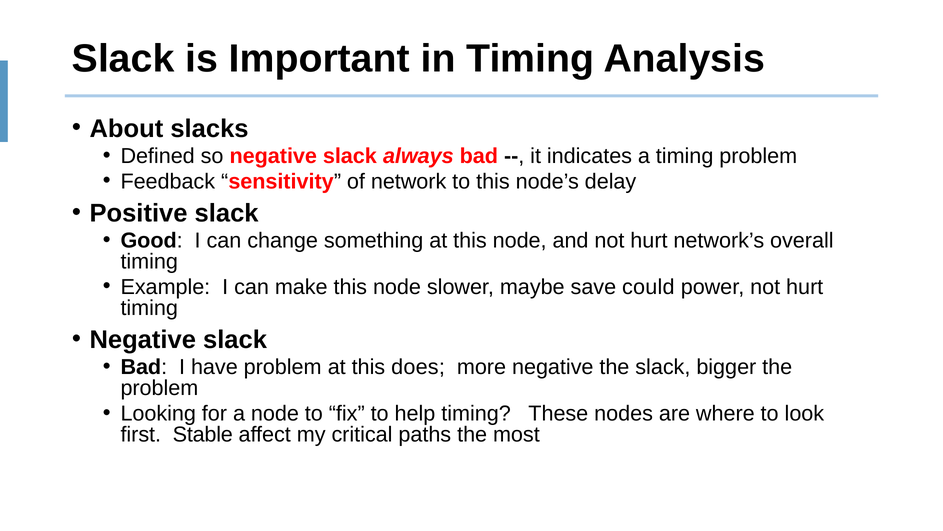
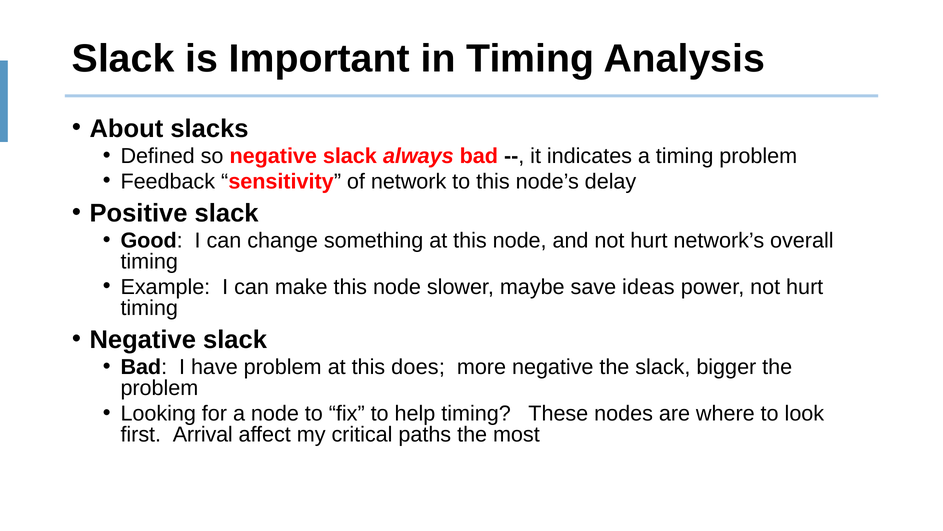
could: could -> ideas (648, 287)
Stable: Stable -> Arrival (203, 434)
